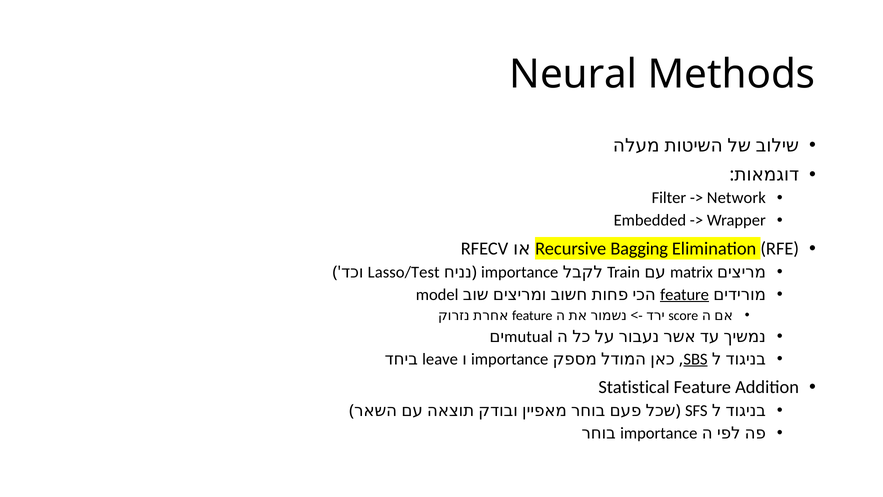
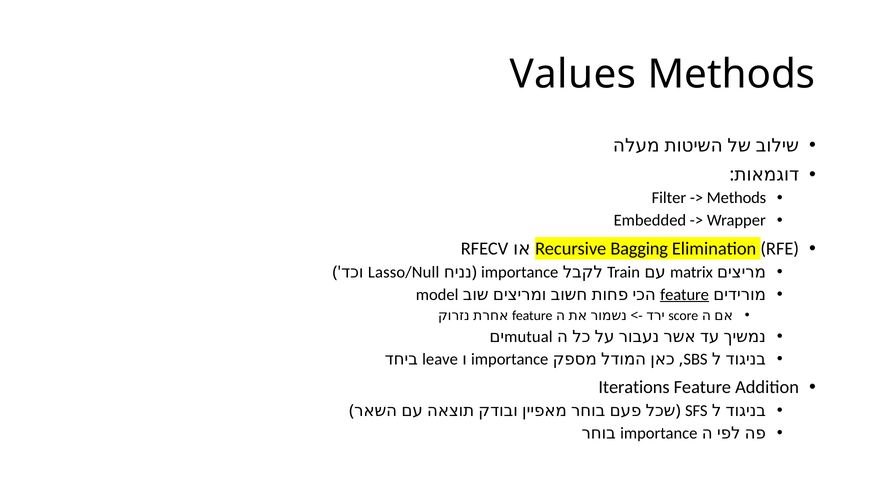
Neural: Neural -> Values (573, 74)
Network: Network -> Methods (736, 198)
Lasso/Test: Lasso/Test -> Lasso/Null (404, 272)
SBS underline: present -> none (696, 359)
Statistical: Statistical -> Iterations (634, 387)
